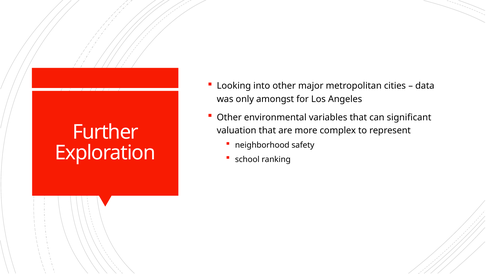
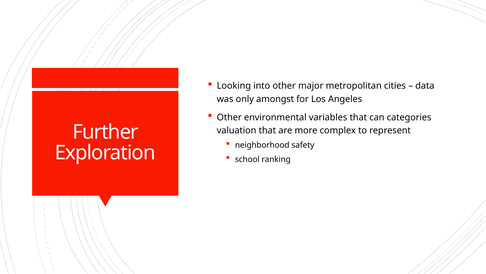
significant: significant -> categories (409, 117)
